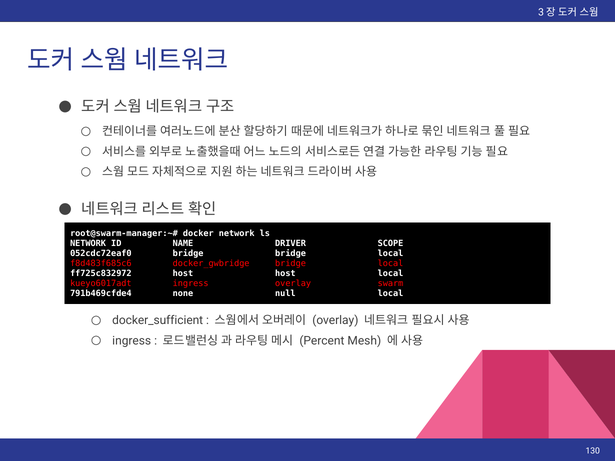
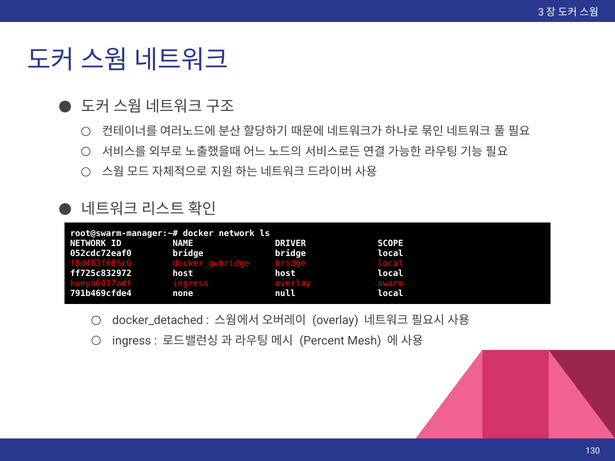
docker_sufficient: docker_sufficient -> docker_detached (158, 321)
